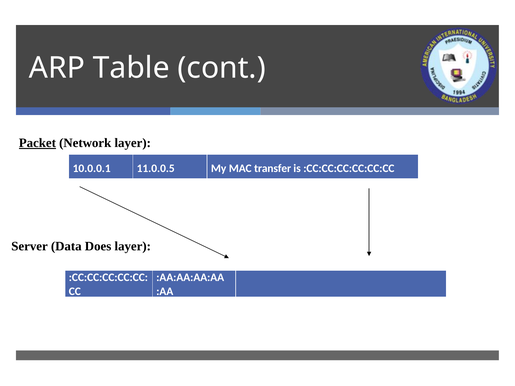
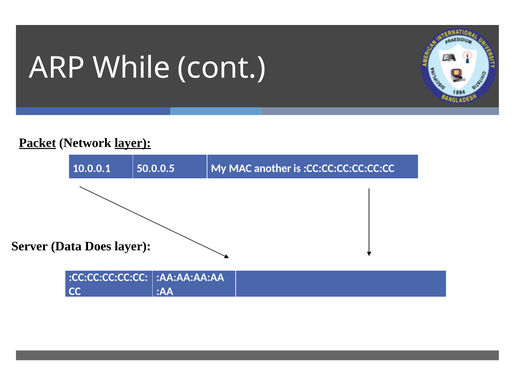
Table: Table -> While (131, 68)
layer underline: none -> present (133, 143)
11.0.0.5: 11.0.0.5 -> 50.0.0.5 (156, 168)
transfer: transfer -> another (273, 168)
